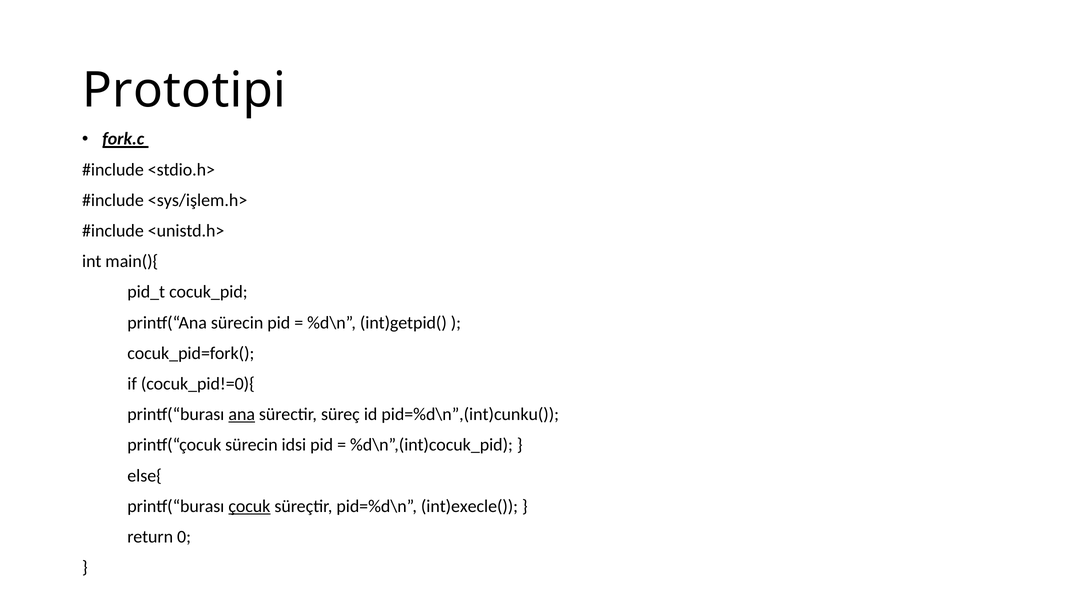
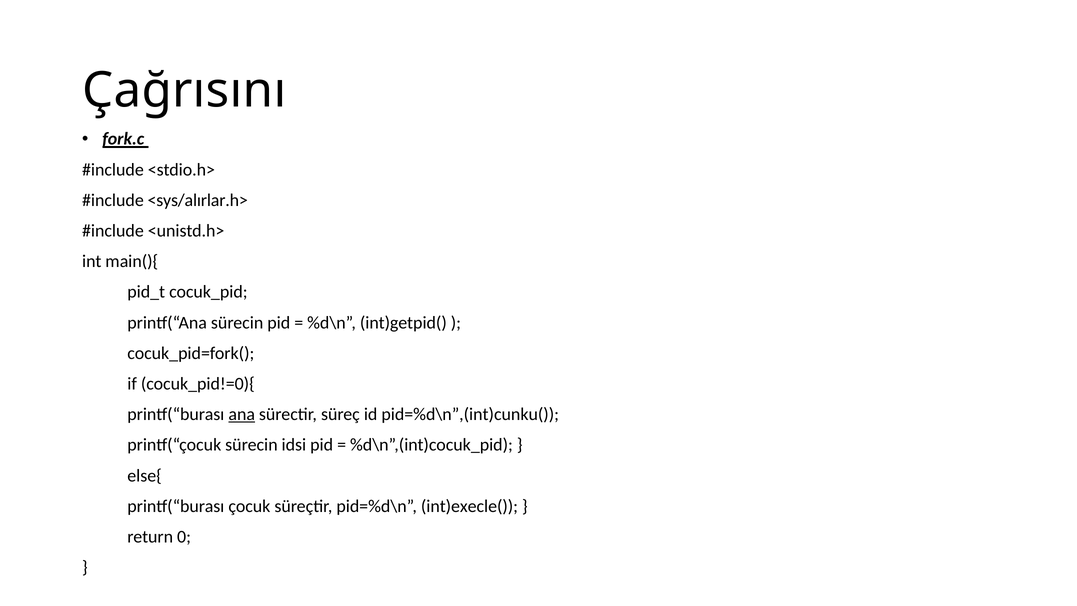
Prototipi: Prototipi -> Çağrısını (184, 90)
<sys/işlem.h>: <sys/işlem.h> -> <sys/alırlar.h> (198, 200)
çocuk underline: present -> none (249, 506)
